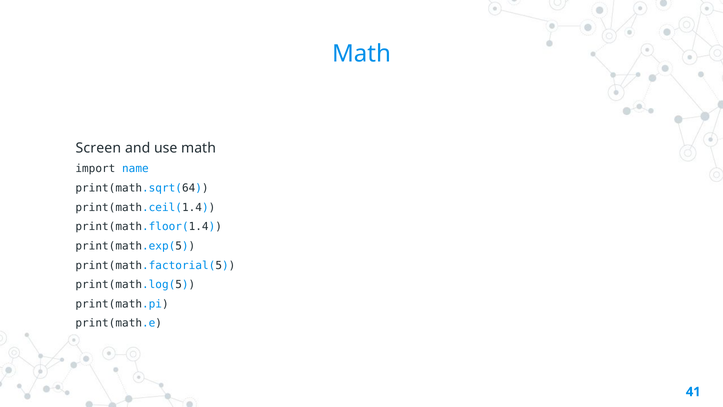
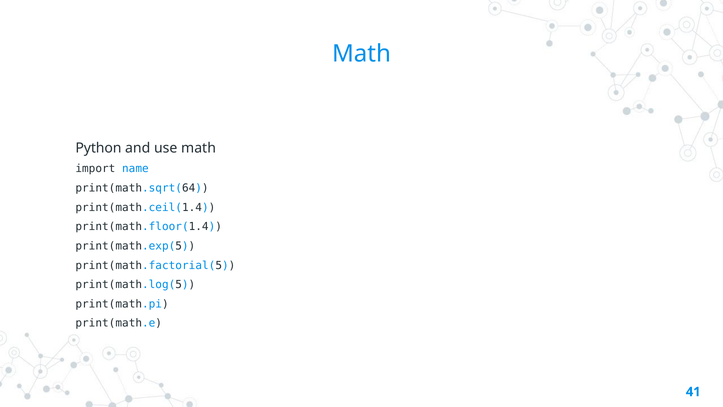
Screen: Screen -> Python (98, 148)
